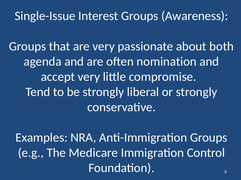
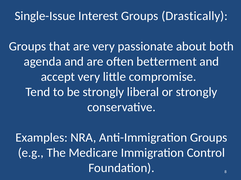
Awareness: Awareness -> Drastically (195, 16)
nomination: nomination -> betterment (167, 62)
